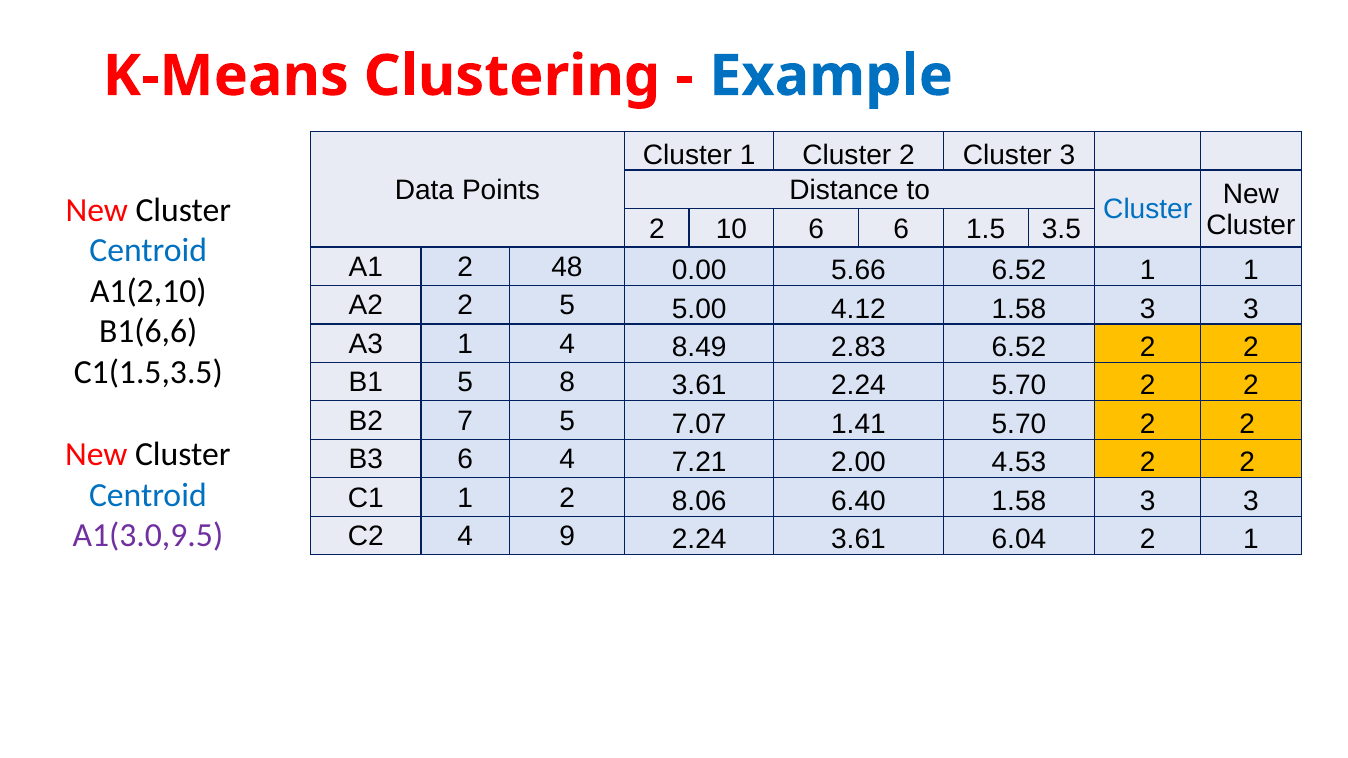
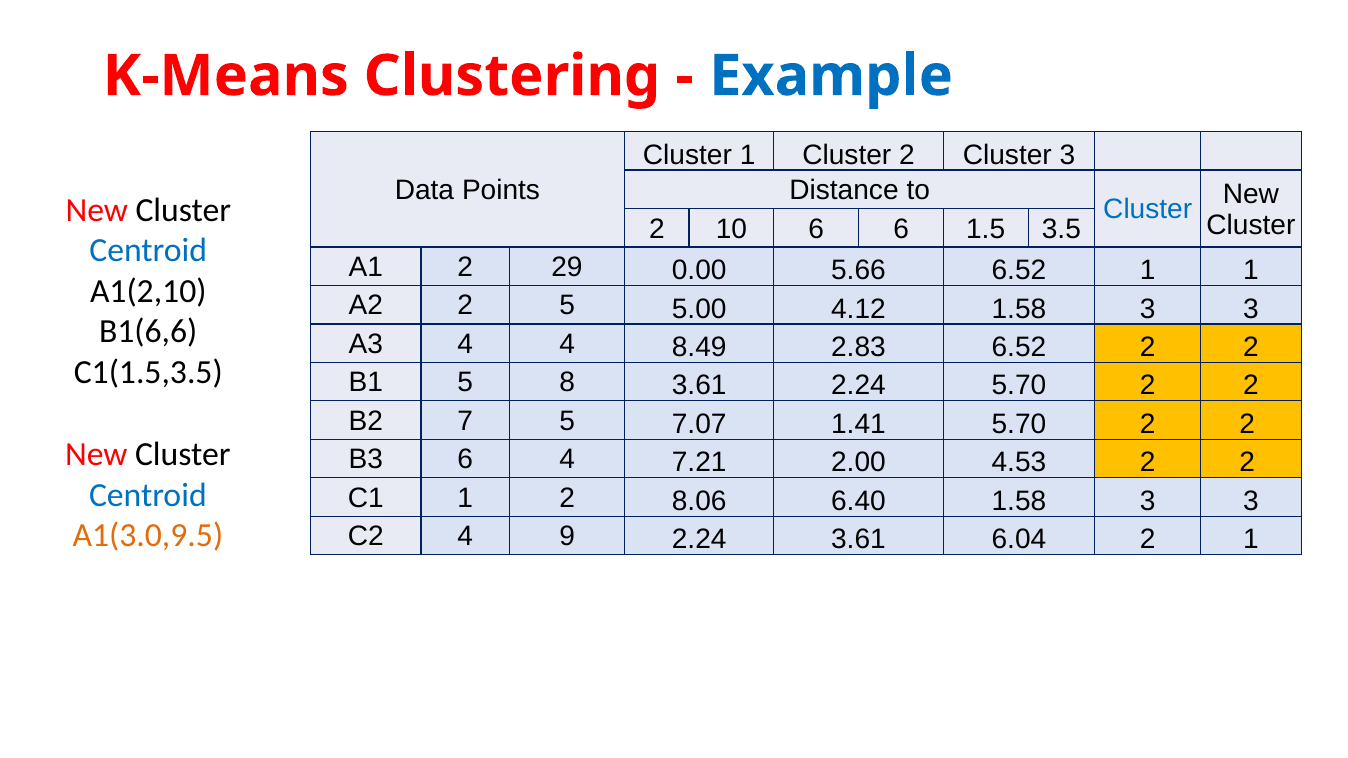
48: 48 -> 29 (567, 267)
A3 1: 1 -> 4 (465, 344)
A1(3.0,9.5 colour: purple -> orange (148, 536)
